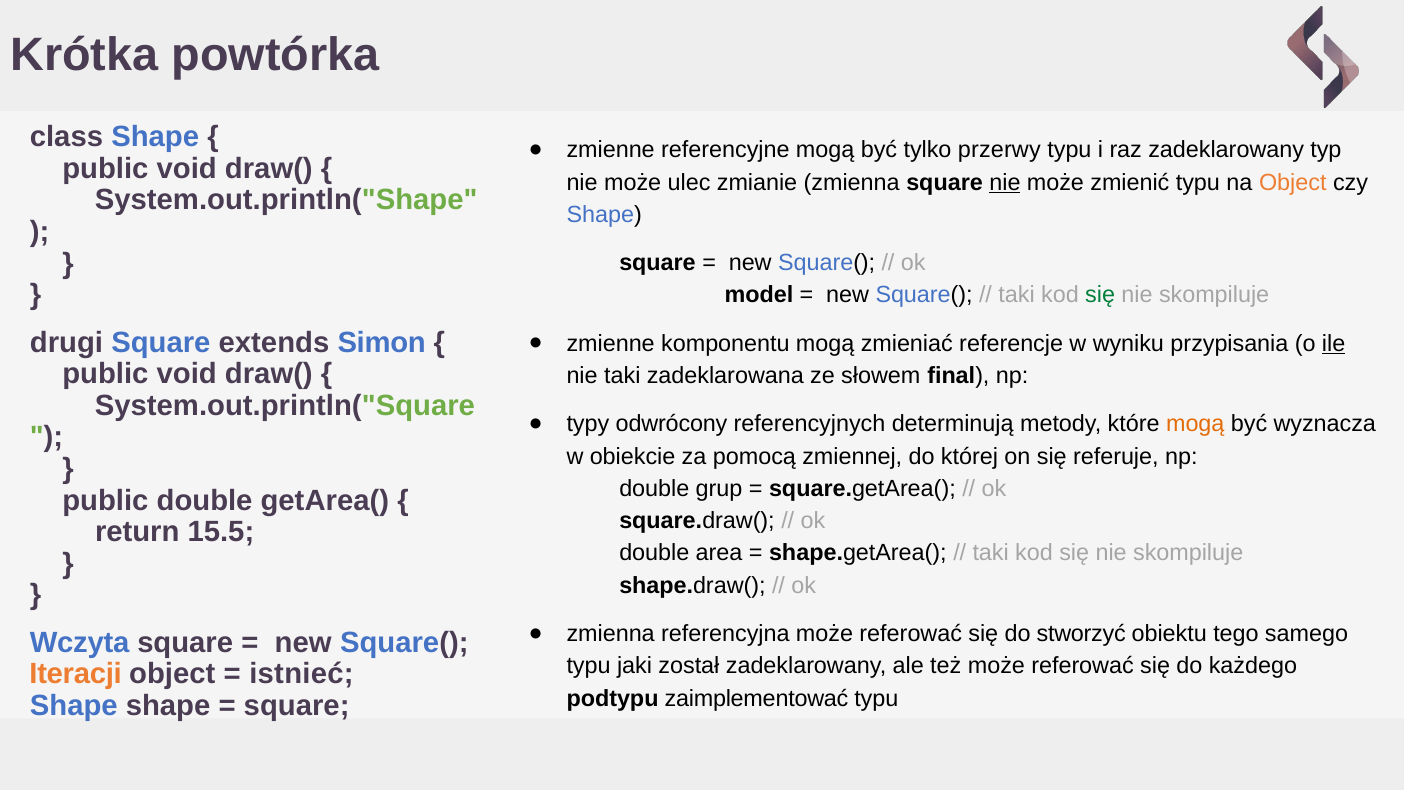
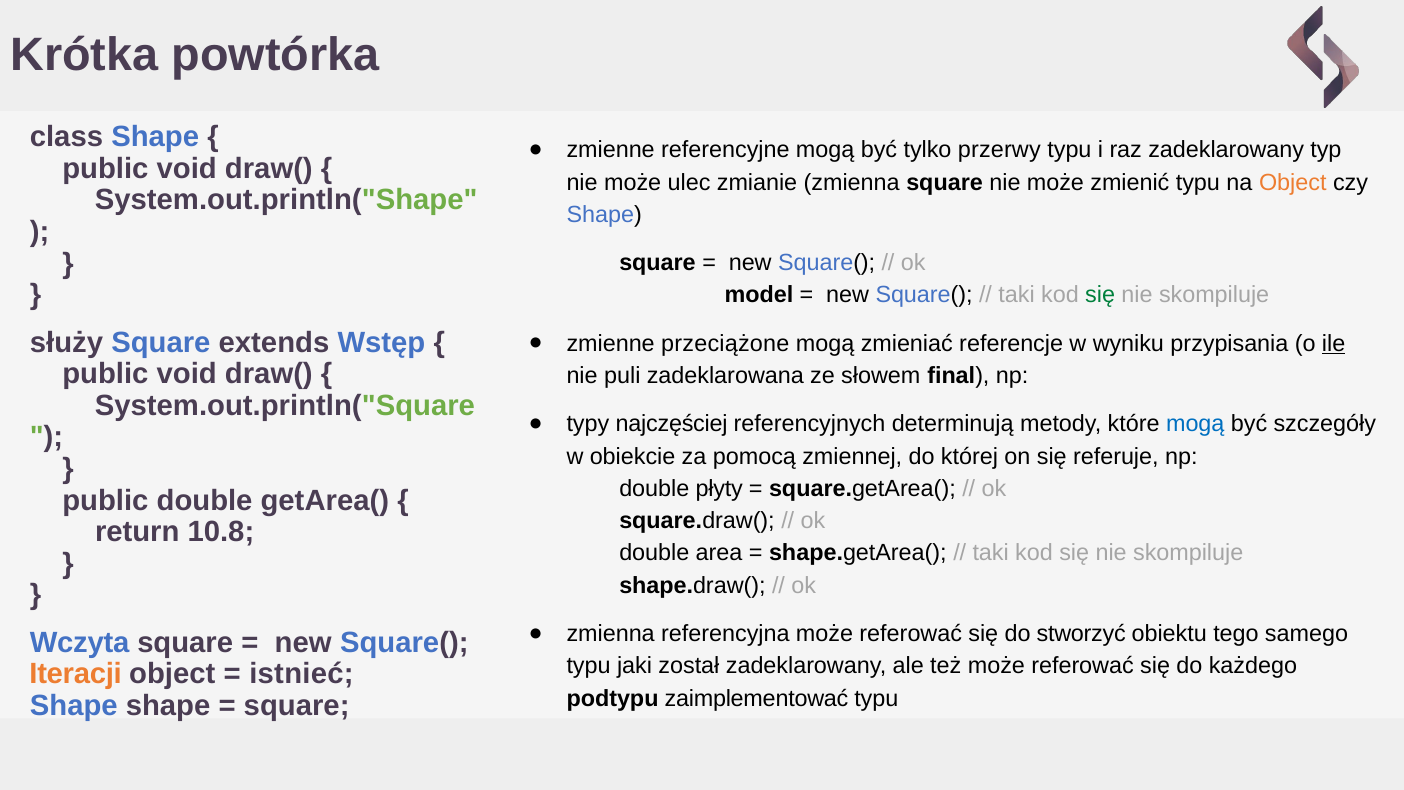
nie underline: present -> none (1005, 182)
drugi: drugi -> służy (66, 342)
Simon: Simon -> Wstęp (381, 342)
komponentu: komponentu -> przeciążone (725, 343)
nie taki: taki -> puli (622, 376)
odwrócony: odwrócony -> najczęściej (672, 424)
mogą colour: orange -> blue (1195, 424)
wyznacza: wyznacza -> szczegóły (1325, 424)
grup: grup -> płyty (719, 489)
15.5: 15.5 -> 10.8 (221, 532)
